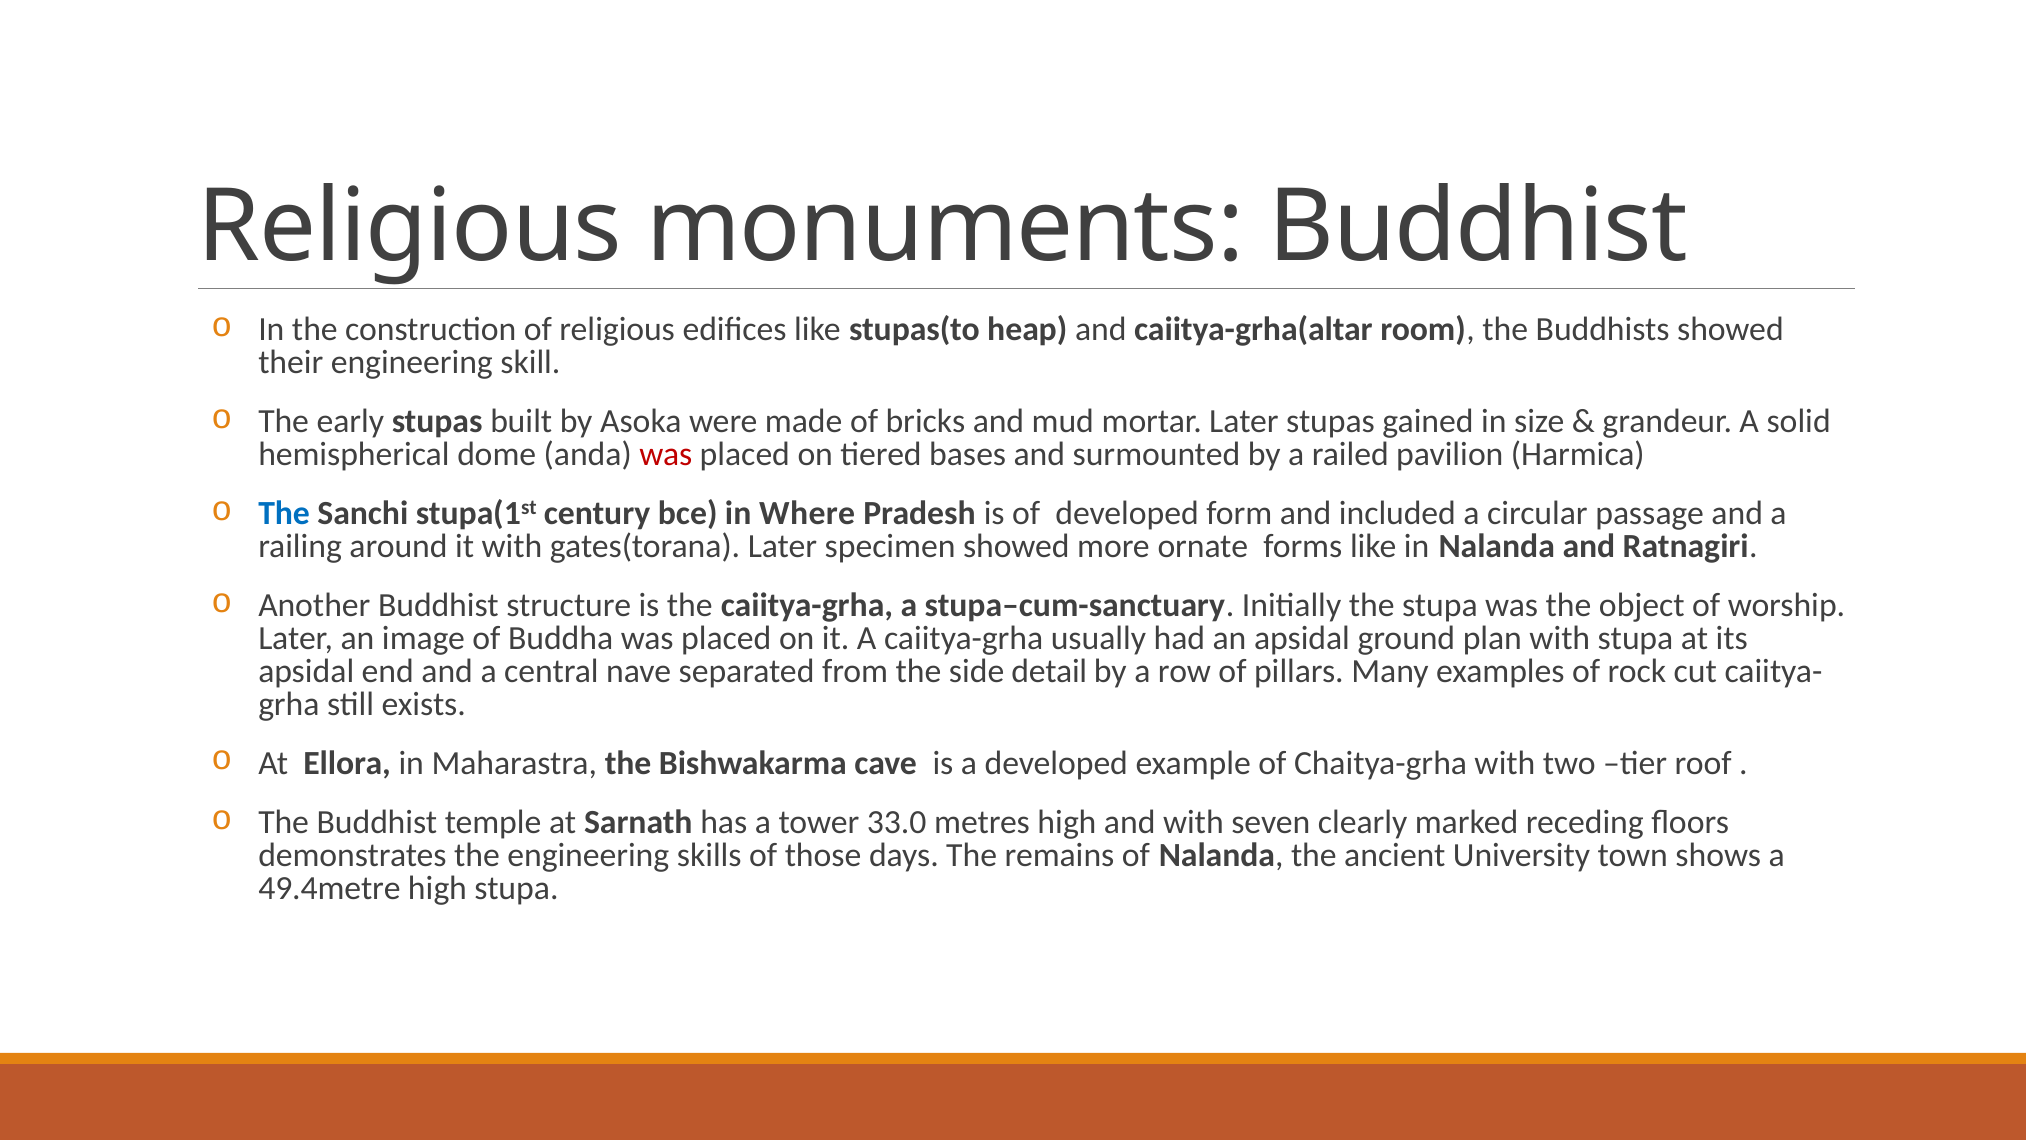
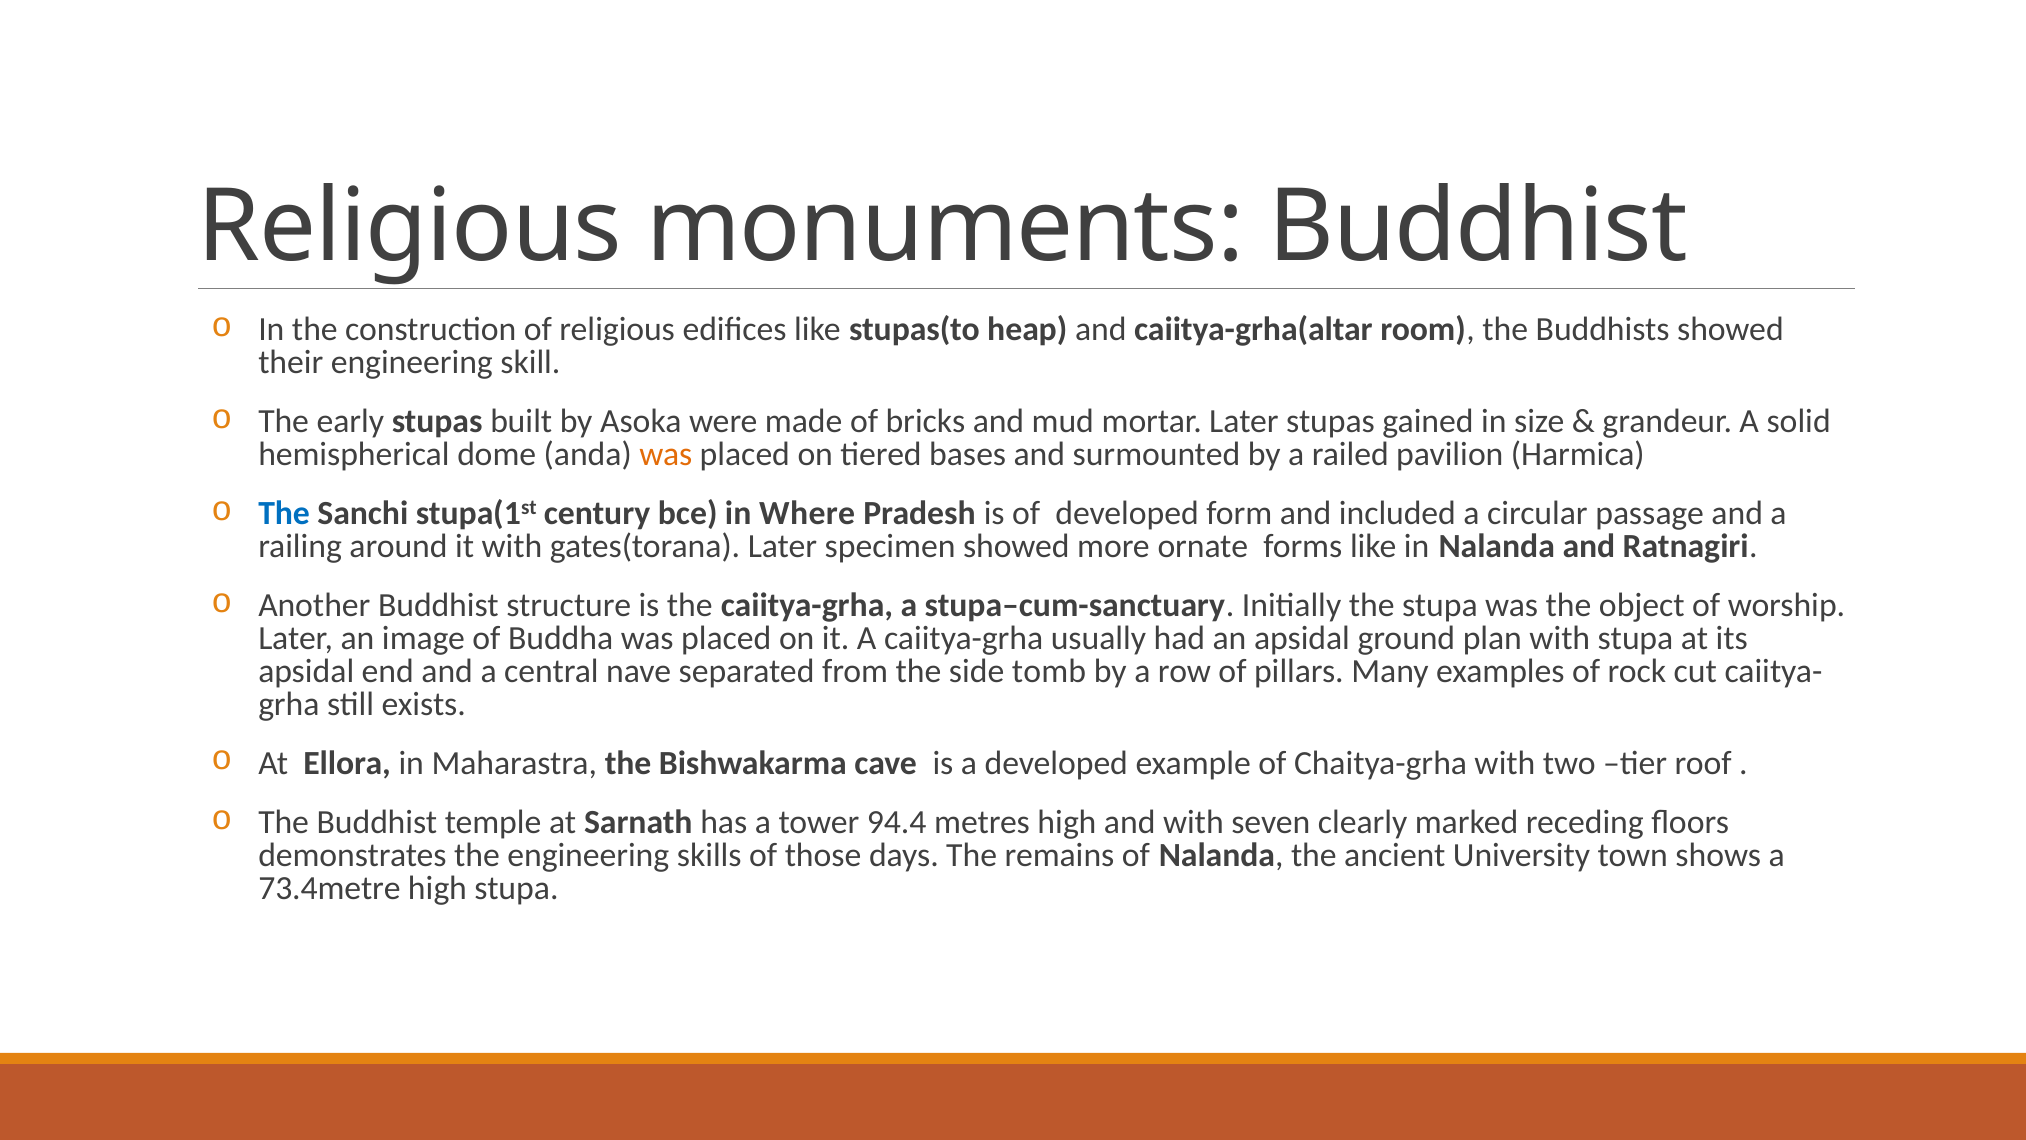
was colour: red -> orange (666, 454)
detail: detail -> tomb (1049, 671)
33.0: 33.0 -> 94.4 (897, 823)
49.4metre: 49.4metre -> 73.4metre (329, 888)
